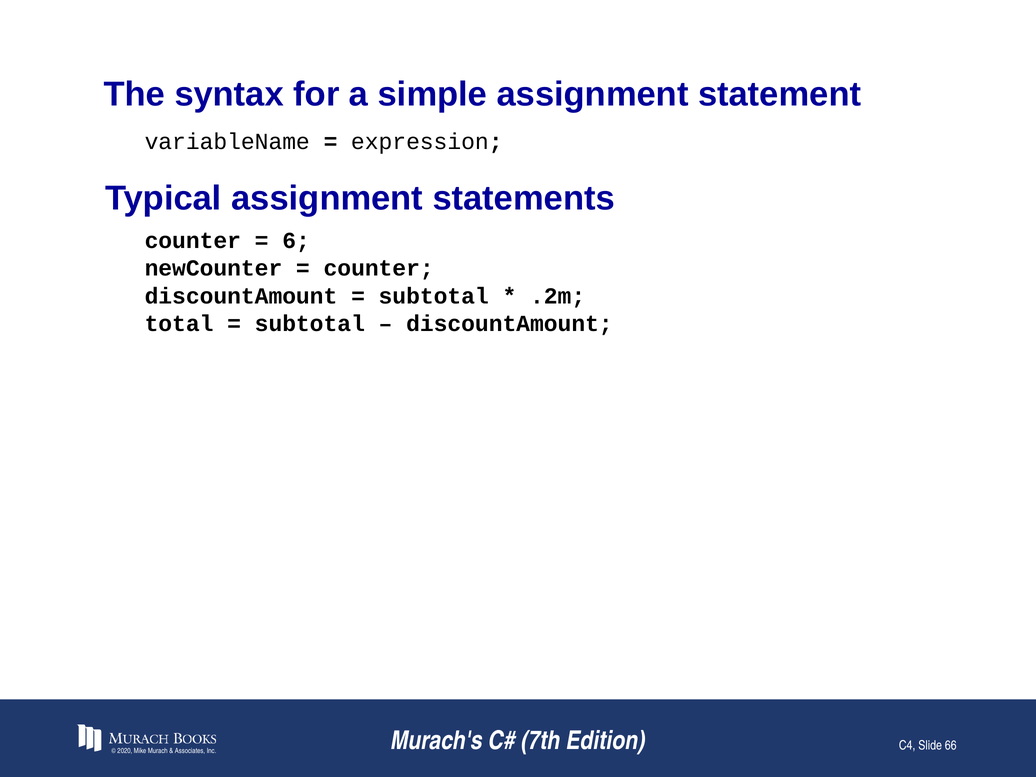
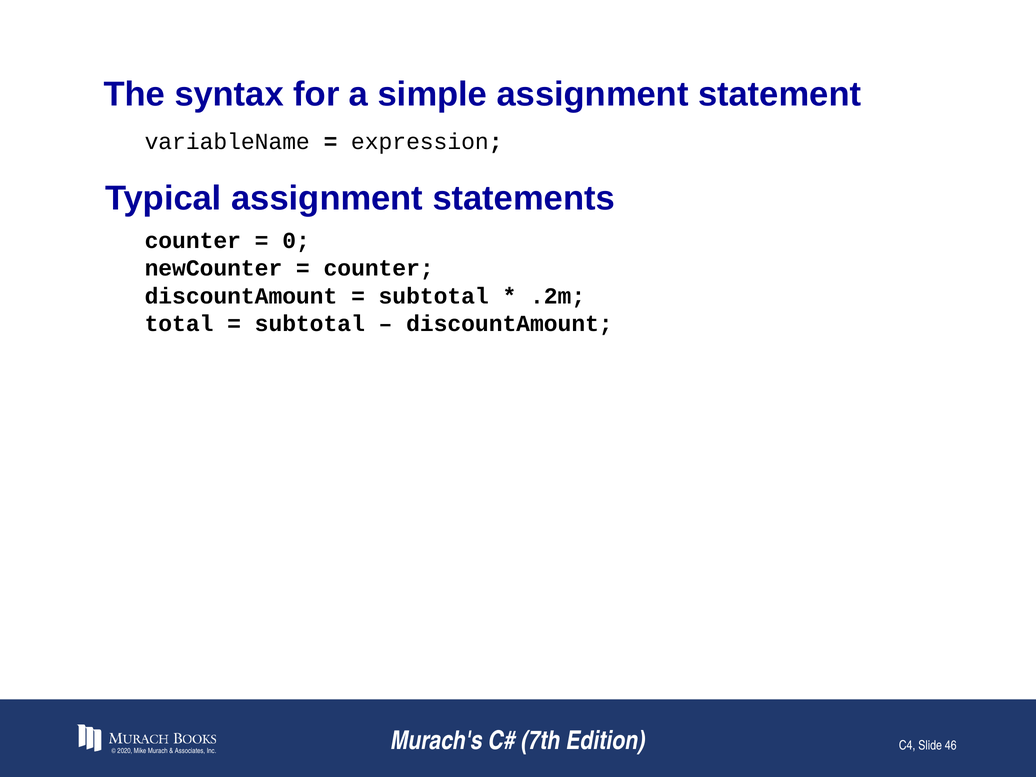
6: 6 -> 0 (296, 241)
66: 66 -> 46 (951, 745)
